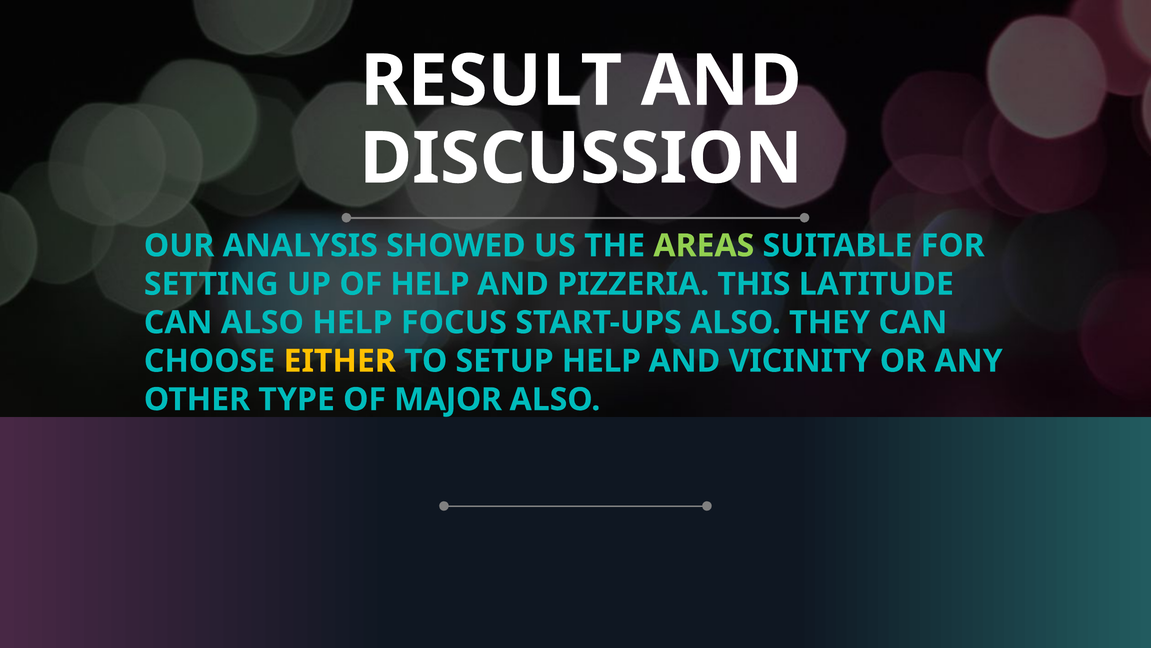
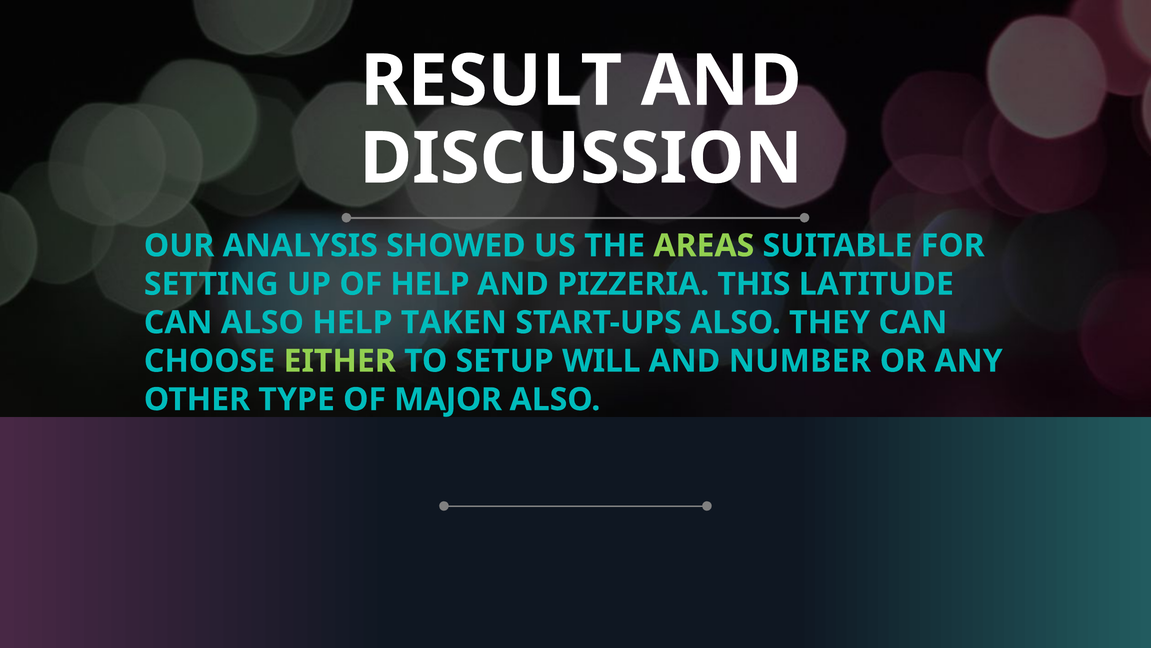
FOCUS: FOCUS -> TAKEN (454, 322)
EITHER colour: yellow -> light green (340, 361)
SETUP HELP: HELP -> WILL (601, 361)
VICINITY: VICINITY -> NUMBER (800, 361)
